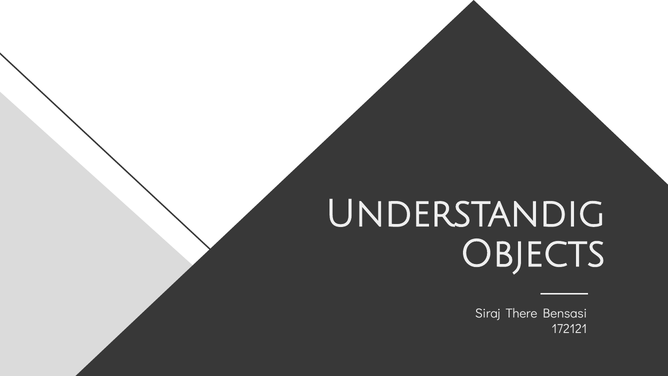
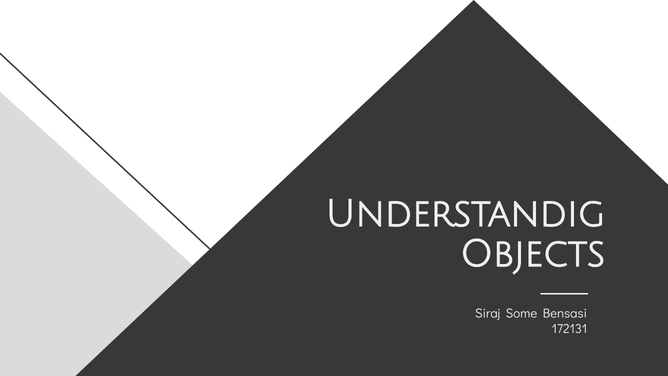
There: There -> Some (521, 313)
172121: 172121 -> 172131 (569, 329)
